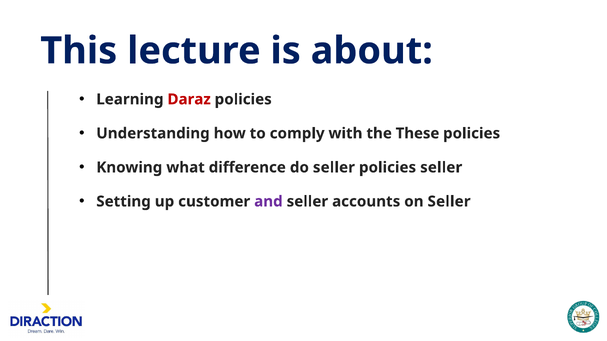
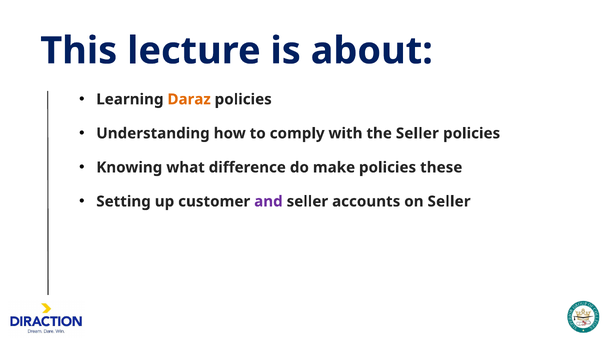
Daraz colour: red -> orange (189, 99)
the These: These -> Seller (417, 134)
do seller: seller -> make (334, 168)
policies seller: seller -> these (441, 168)
